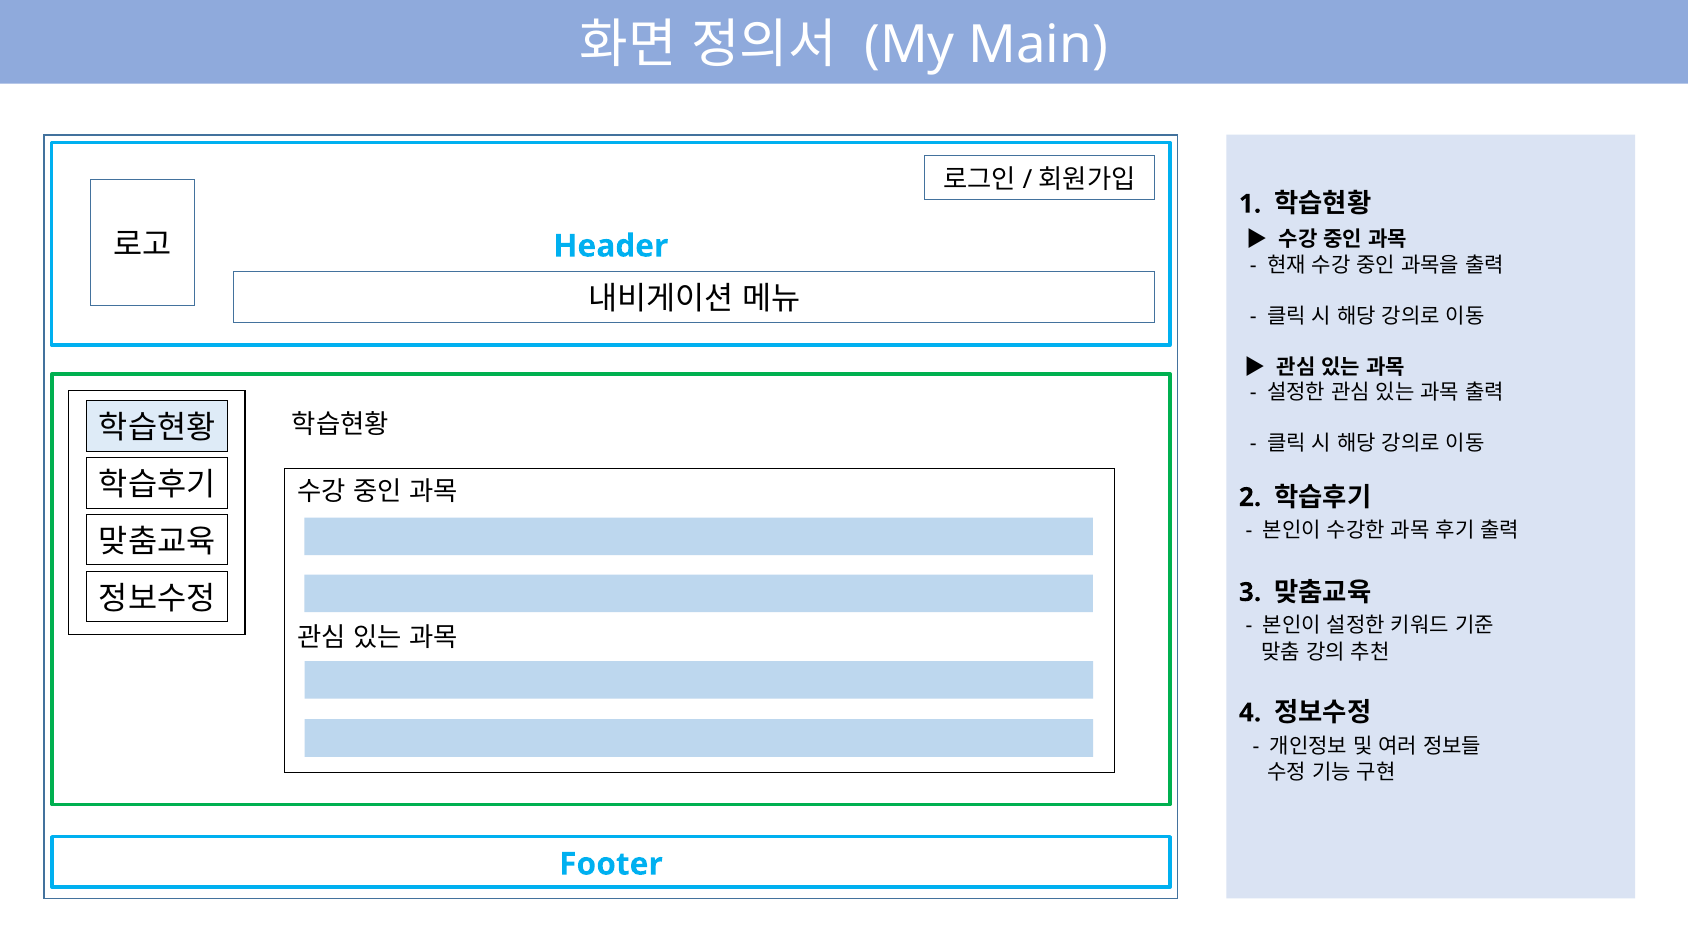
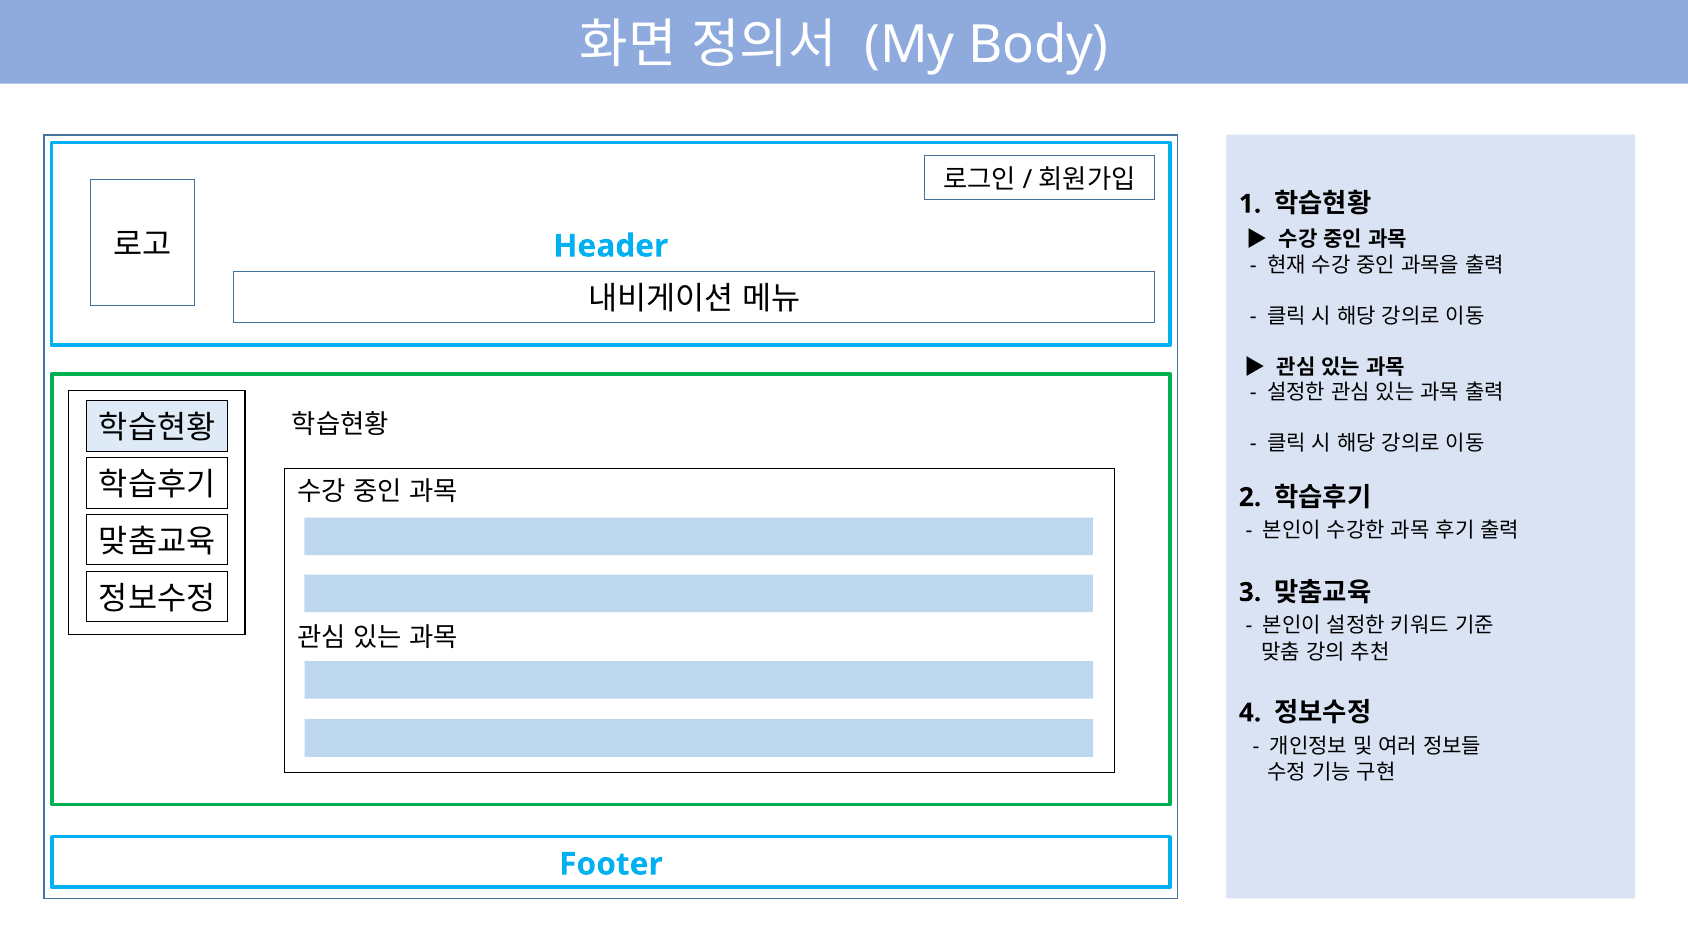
Main: Main -> Body (1038, 45)
